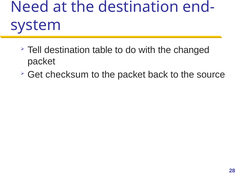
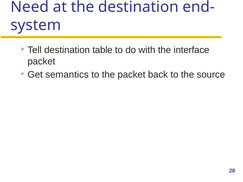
changed: changed -> interface (191, 50)
checksum: checksum -> semantics (67, 75)
